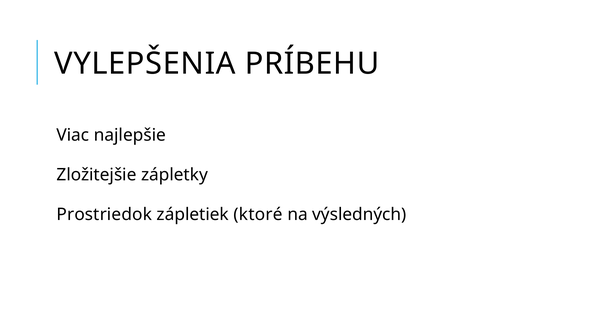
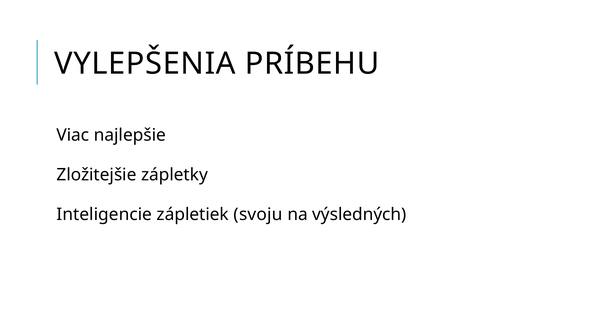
Prostriedok: Prostriedok -> Inteligencie (104, 215)
ktoré: ktoré -> svoju (258, 215)
